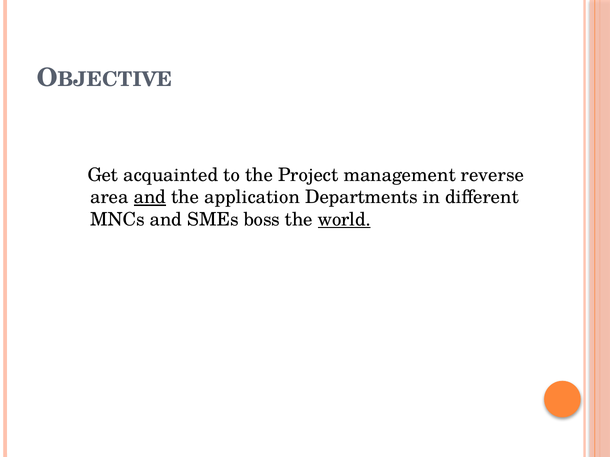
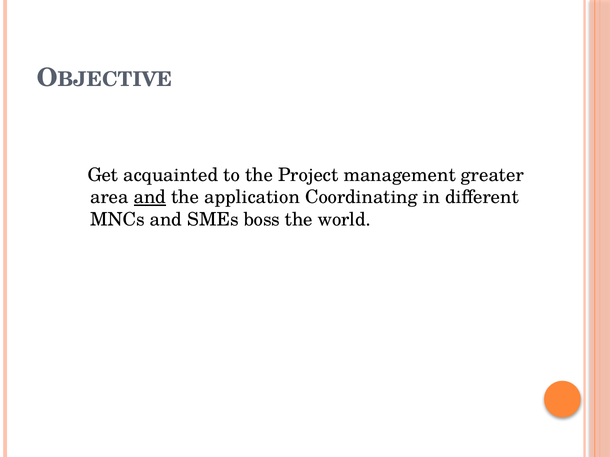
reverse: reverse -> greater (492, 175)
Departments: Departments -> Coordinating (361, 197)
world underline: present -> none (344, 220)
